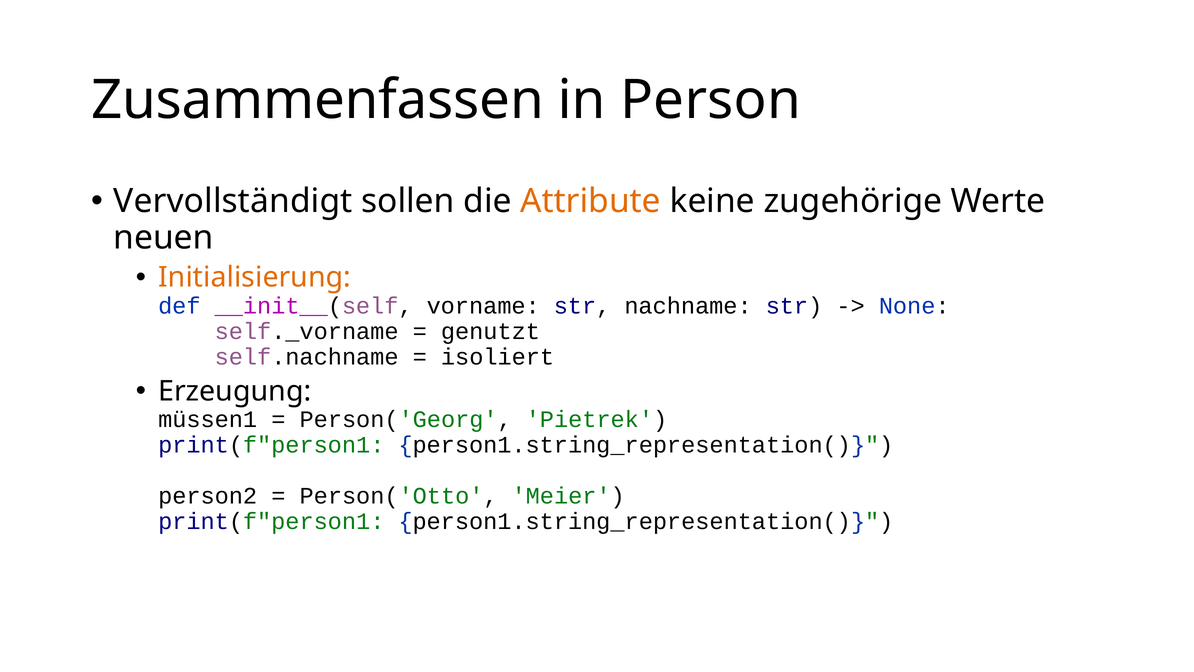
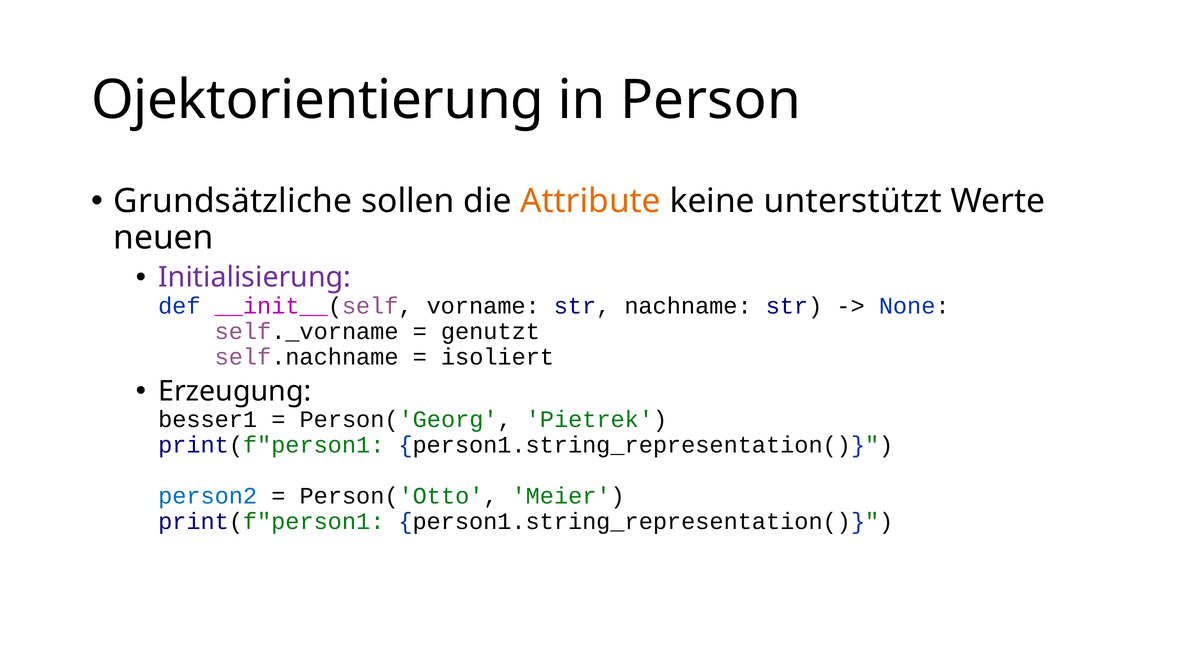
Zusammenfassen: Zusammenfassen -> Ojektorientierung (318, 100)
Vervollständigt: Vervollständigt -> Grundsätzliche (233, 201)
zugehörige: zugehörige -> unterstützt (853, 201)
Initialisierung colour: orange -> purple (255, 277)
müssen1: müssen1 -> besser1 (208, 419)
person2 colour: black -> blue (208, 496)
